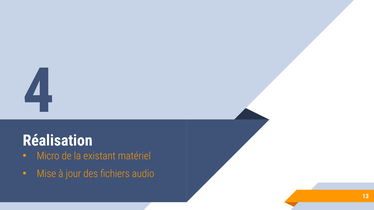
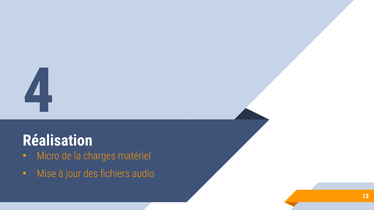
existant: existant -> charges (99, 156)
